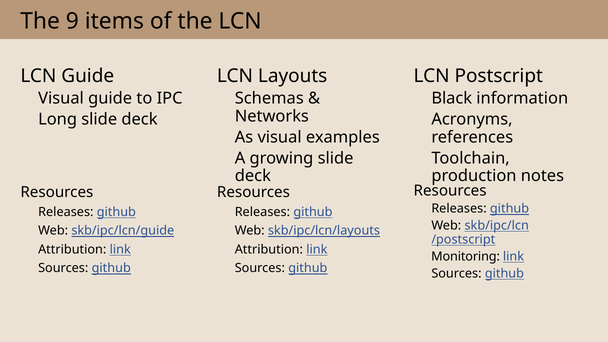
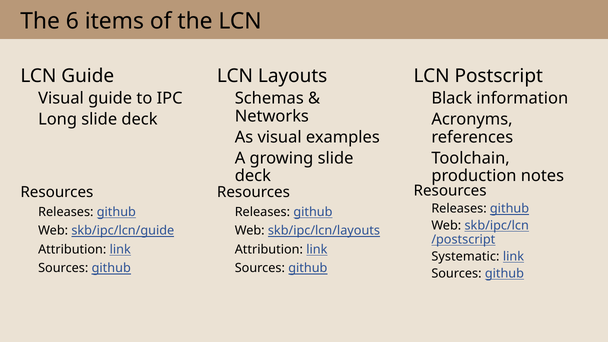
9: 9 -> 6 (72, 21)
Monitoring: Monitoring -> Systematic (465, 256)
